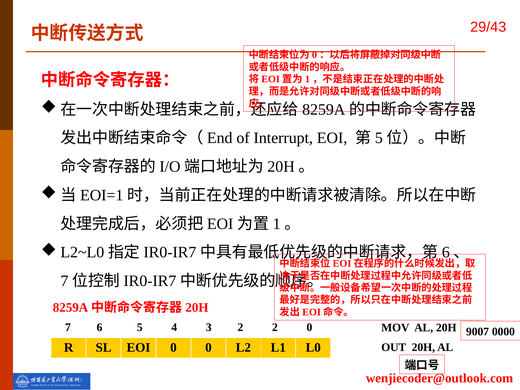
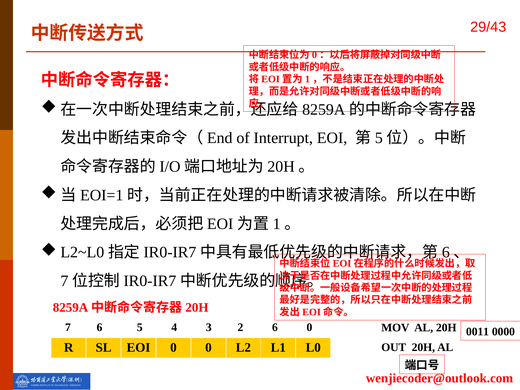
2 2: 2 -> 6 (275, 327)
9007: 9007 -> 0011 (478, 332)
